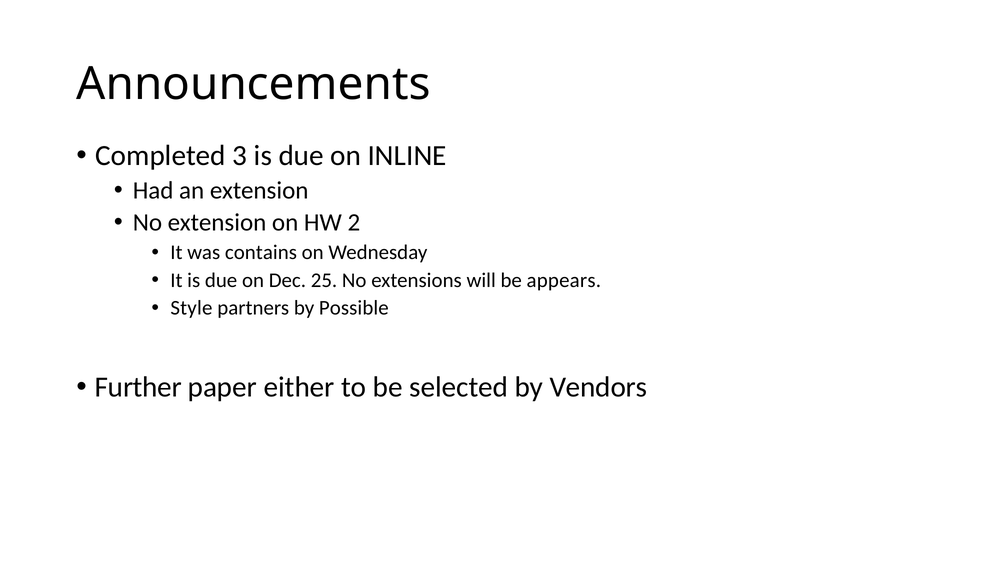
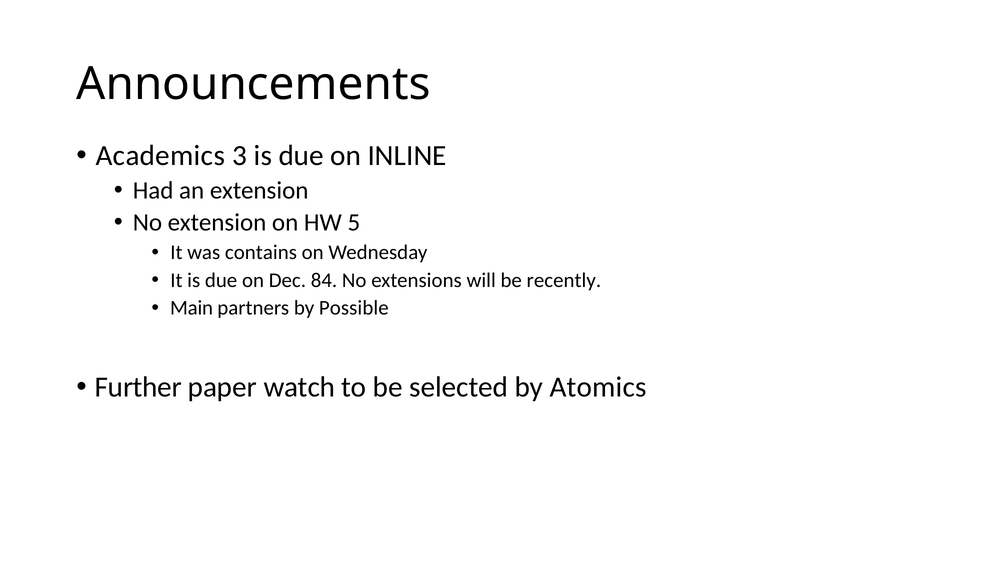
Completed: Completed -> Academics (160, 156)
2: 2 -> 5 (354, 223)
25: 25 -> 84 (324, 281)
appears: appears -> recently (564, 281)
Style: Style -> Main (192, 308)
either: either -> watch (299, 388)
Vendors: Vendors -> Atomics (598, 388)
